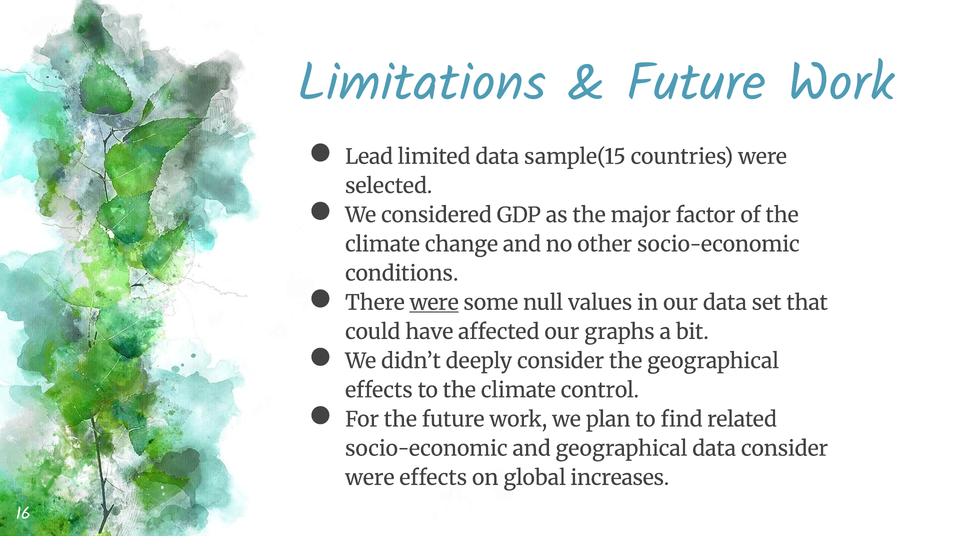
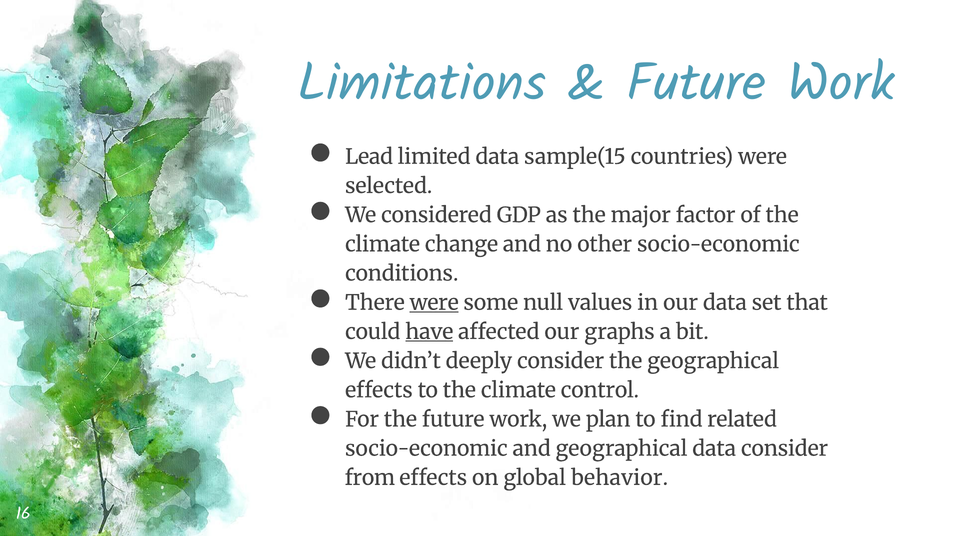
have underline: none -> present (429, 332)
were: were -> from (370, 478)
increases: increases -> behavior (620, 478)
